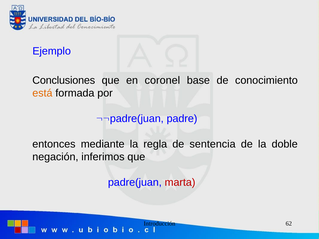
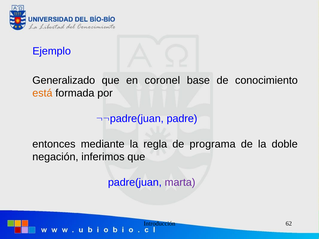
Conclusiones: Conclusiones -> Generalizado (64, 80)
sentencia: sentencia -> programa (213, 144)
marta colour: red -> purple (180, 183)
